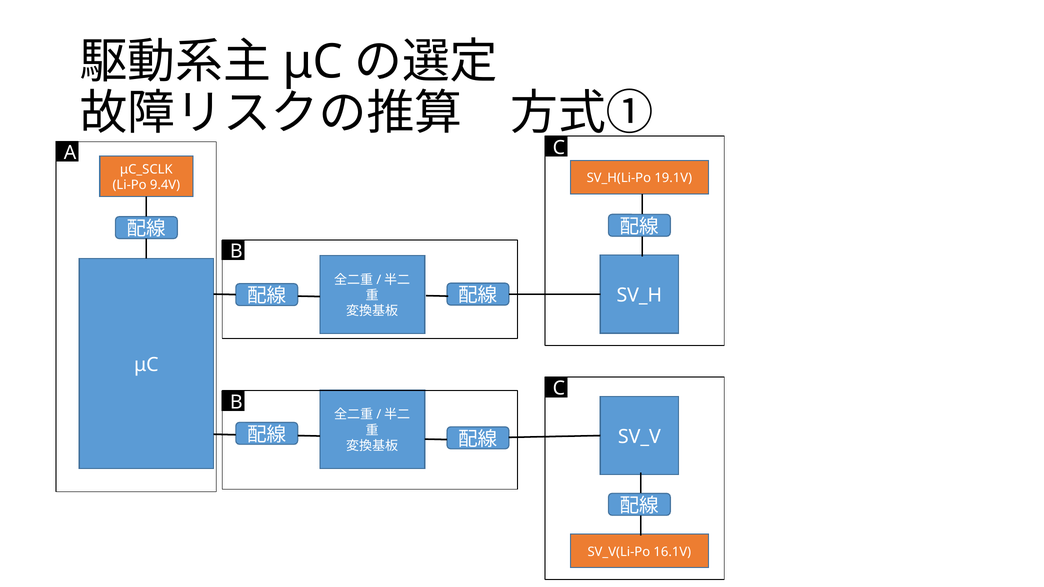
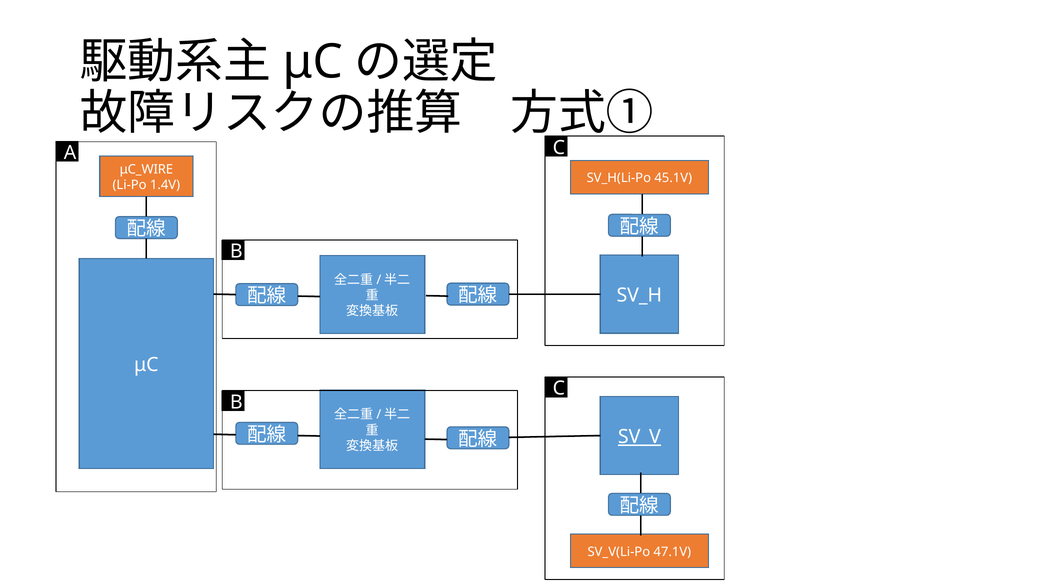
μC_SCLK: μC_SCLK -> μC_WIRE (146, 169)
19.1V: 19.1V -> 45.1V (673, 178)
9.4V: 9.4V -> 1.4V (165, 185)
SV_V underline: none -> present (639, 437)
16.1V: 16.1V -> 47.1V (672, 552)
